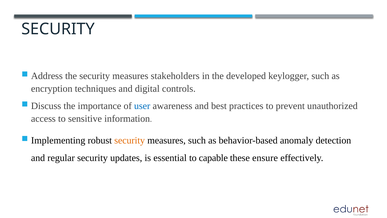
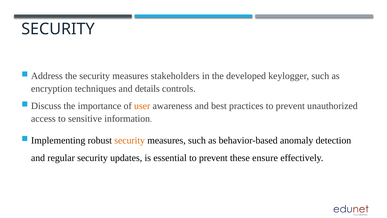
digital: digital -> details (147, 89)
user colour: blue -> orange (142, 106)
essential to capable: capable -> prevent (213, 158)
